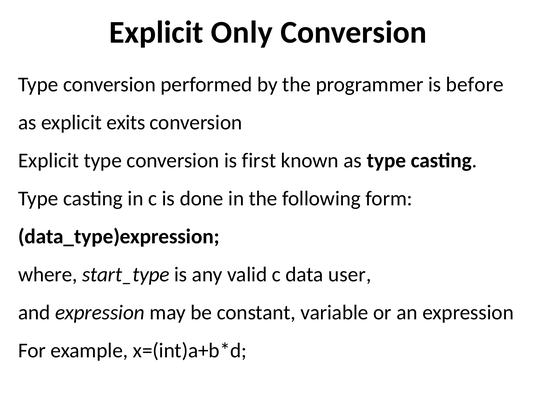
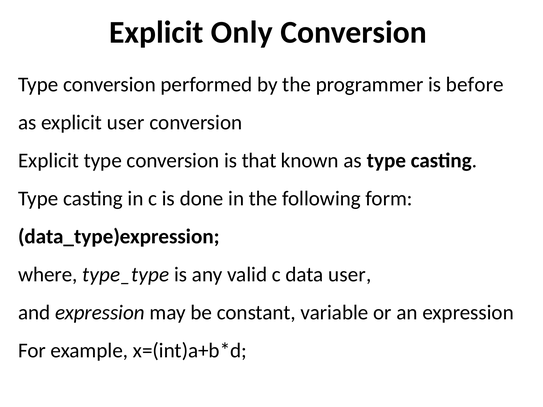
explicit exits: exits -> user (126, 123)
first: first -> that (259, 161)
start_type: start_type -> type_type (126, 275)
